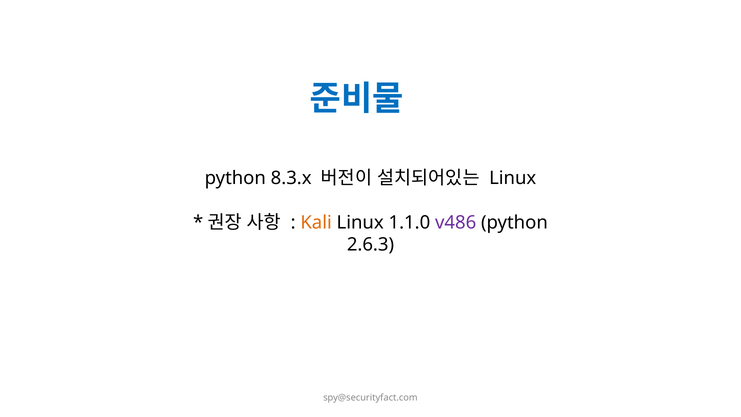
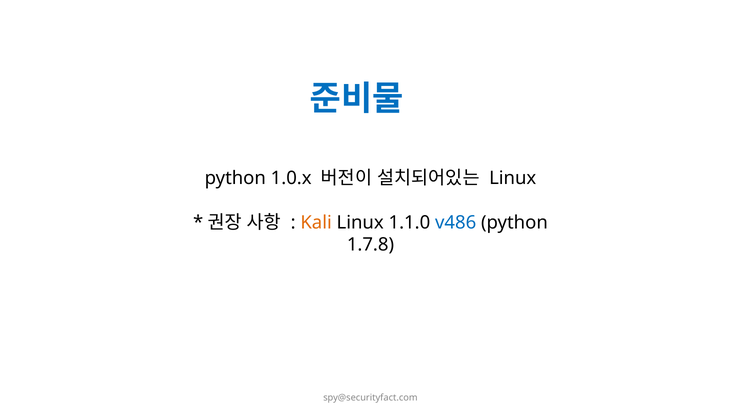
8.3.x: 8.3.x -> 1.0.x (291, 178)
v486 colour: purple -> blue (456, 222)
2.6.3: 2.6.3 -> 1.7.8 (370, 245)
